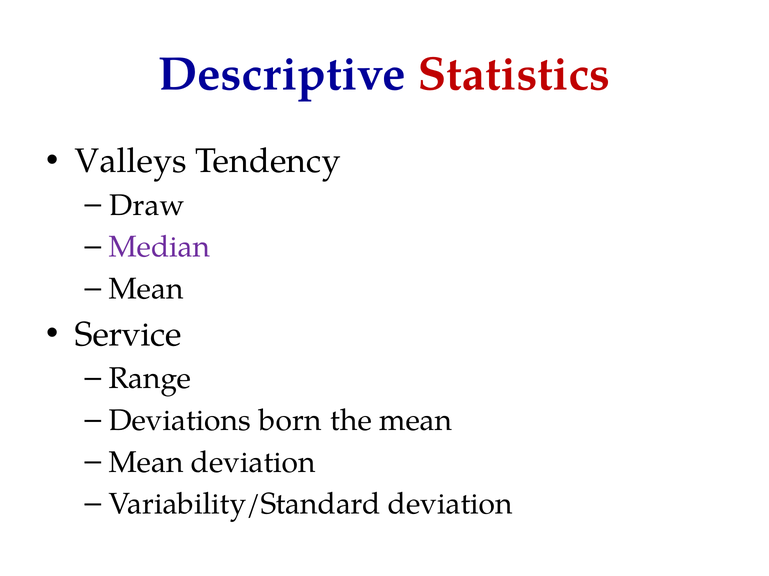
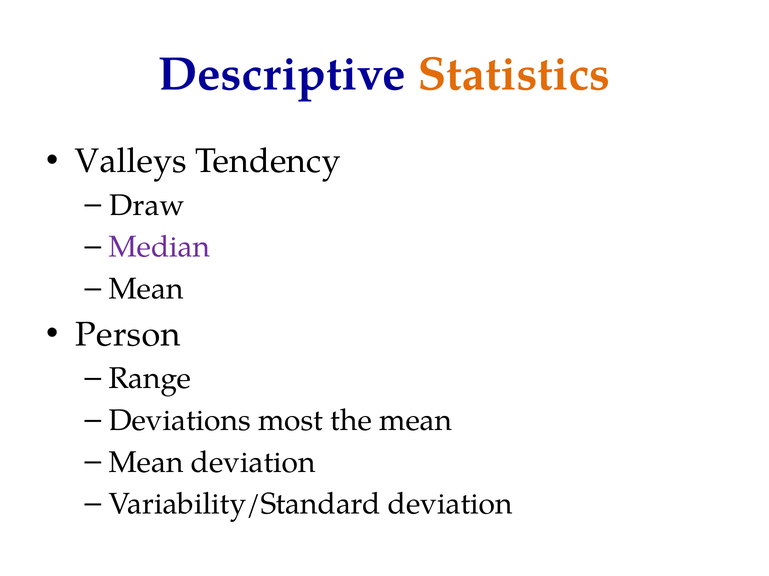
Statistics colour: red -> orange (514, 74)
Service: Service -> Person (128, 335)
born: born -> most (290, 421)
